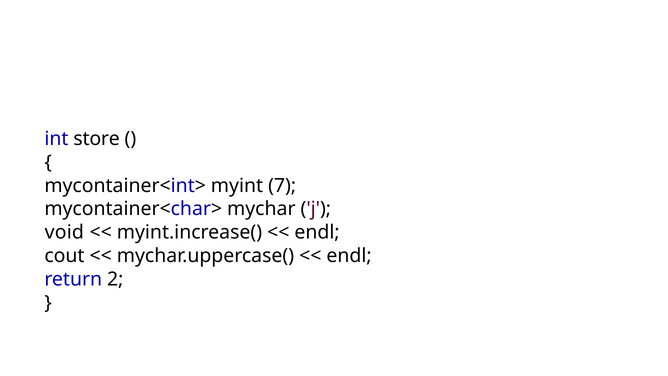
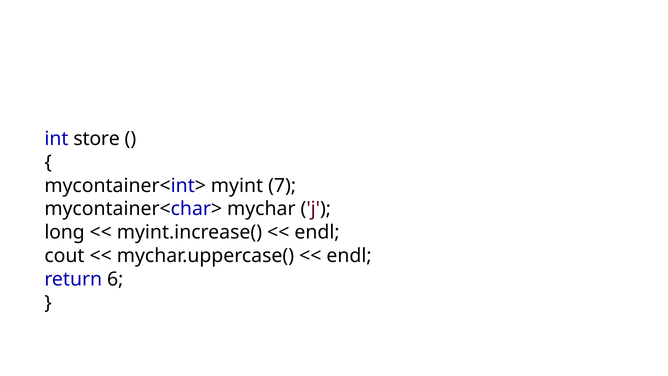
void: void -> long (65, 232)
2: 2 -> 6 (115, 279)
